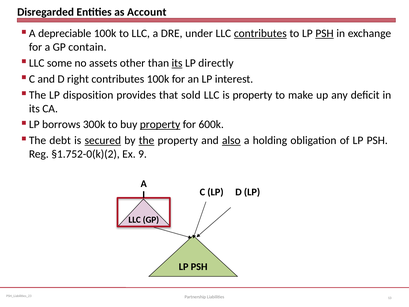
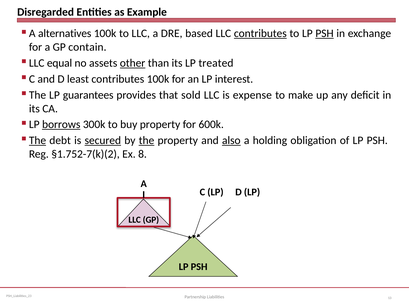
Account: Account -> Example (147, 12)
depreciable: depreciable -> alternatives (65, 34)
under: under -> based (199, 34)
some: some -> equal (60, 63)
other underline: none -> present (133, 63)
its underline: present -> none (177, 63)
directly: directly -> treated (216, 63)
right: right -> least (78, 79)
disposition: disposition -> guarantees (88, 95)
is property: property -> expense (252, 95)
borrows underline: none -> present (61, 124)
property underline: present -> none (160, 124)
The underline: none -> present (38, 140)
§1.752-0(k)(2: §1.752-0(k)(2 -> §1.752-7(k)(2 (86, 154)
9: 9 -> 8 (143, 154)
